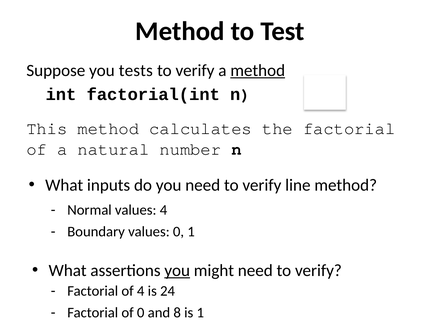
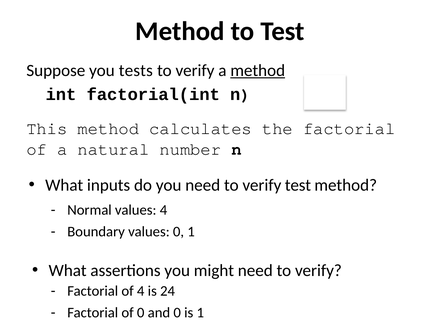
verify line: line -> test (298, 185)
you underline: present -> none (177, 271)
and 8: 8 -> 0 (177, 313)
